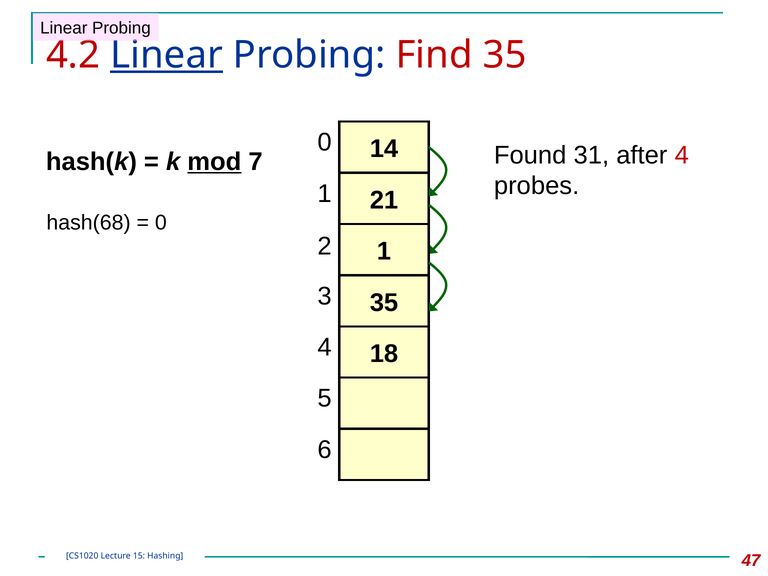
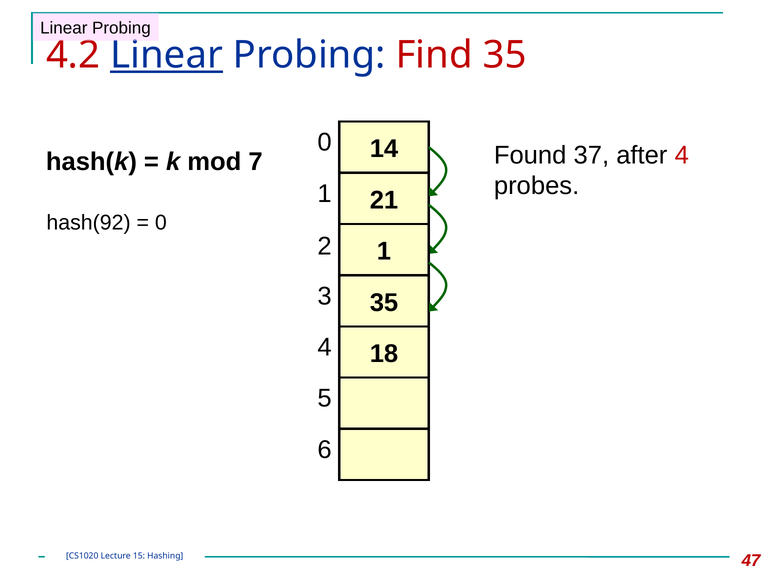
31: 31 -> 37 (591, 155)
mod underline: present -> none (214, 162)
hash(68: hash(68 -> hash(92 (89, 223)
